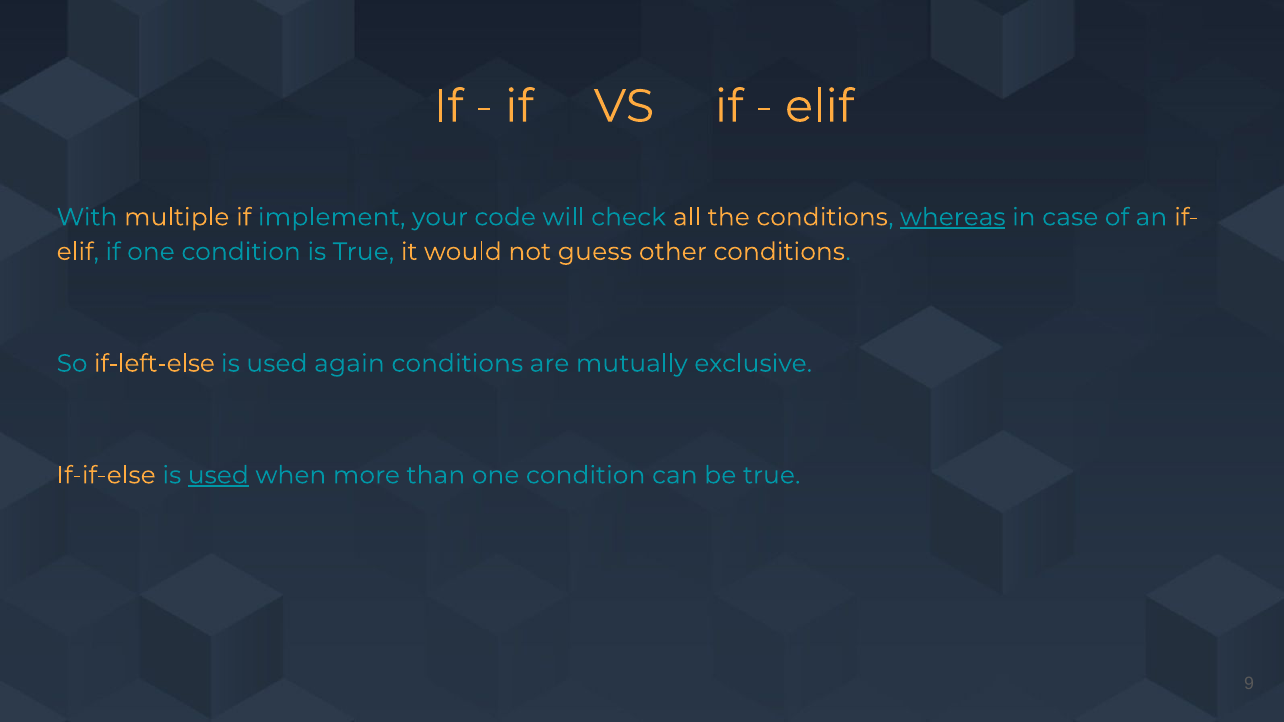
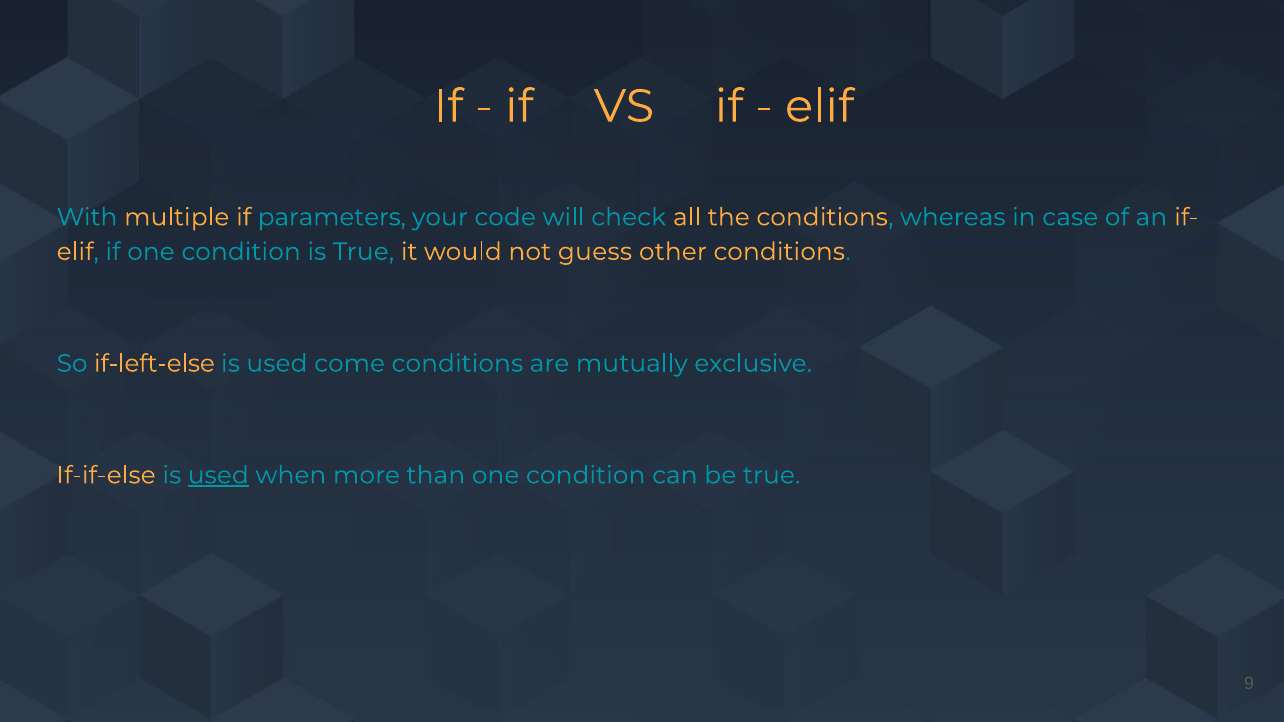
implement: implement -> parameters (332, 217)
whereas underline: present -> none (953, 217)
again: again -> come (350, 364)
